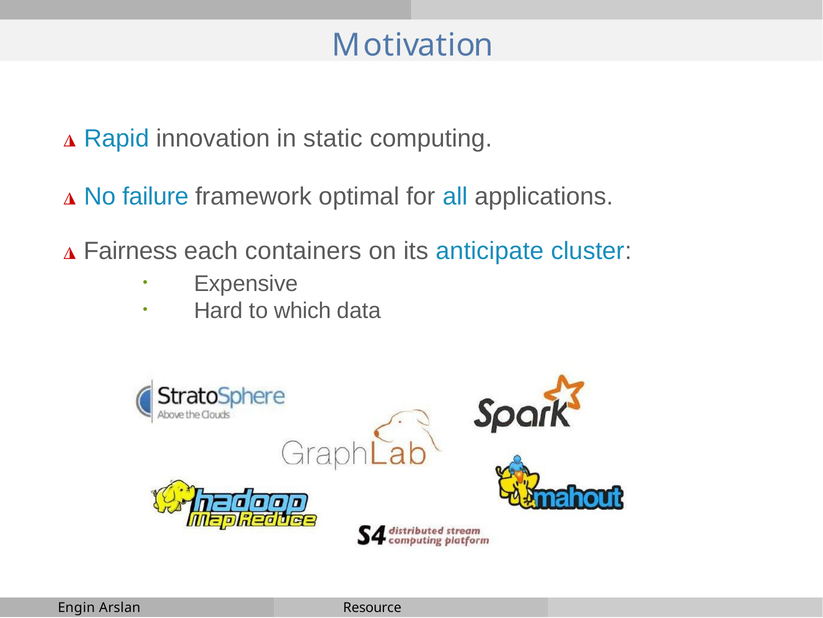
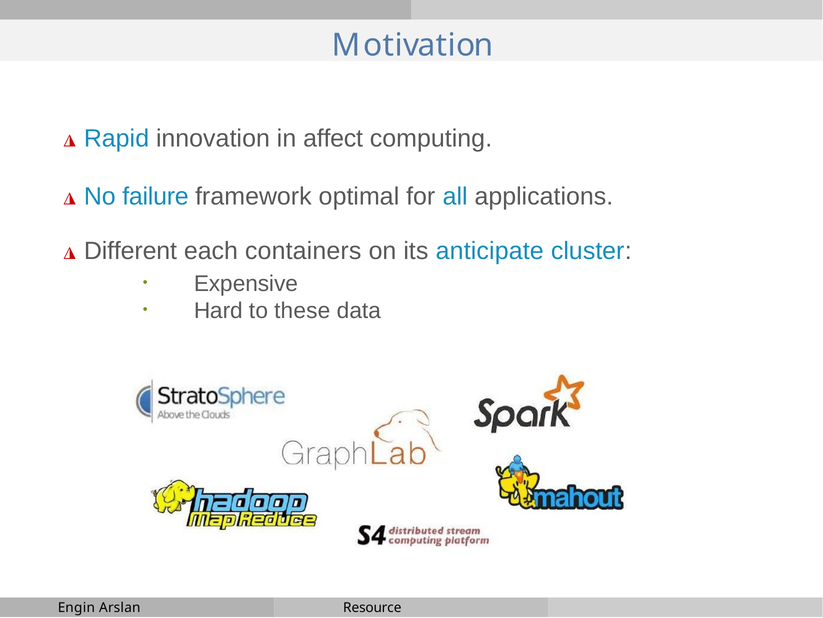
static: static -> affect (333, 138)
Fairness: Fairness -> Different (130, 251)
which: which -> these (302, 311)
